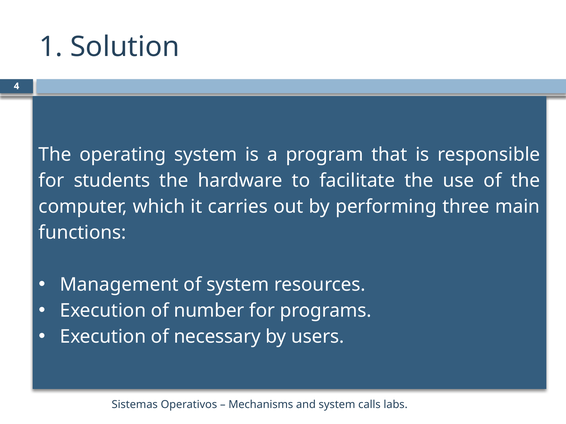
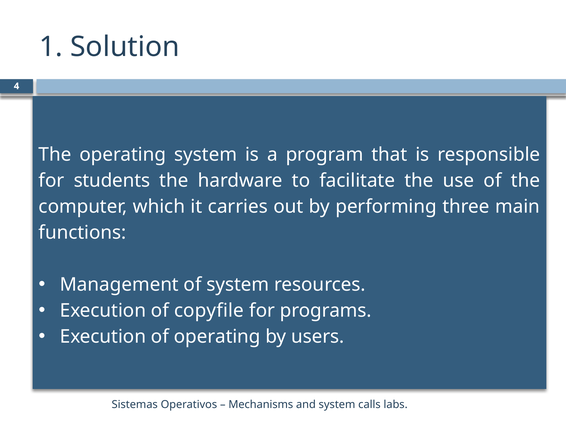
number: number -> copyfile (209, 311)
of necessary: necessary -> operating (217, 337)
